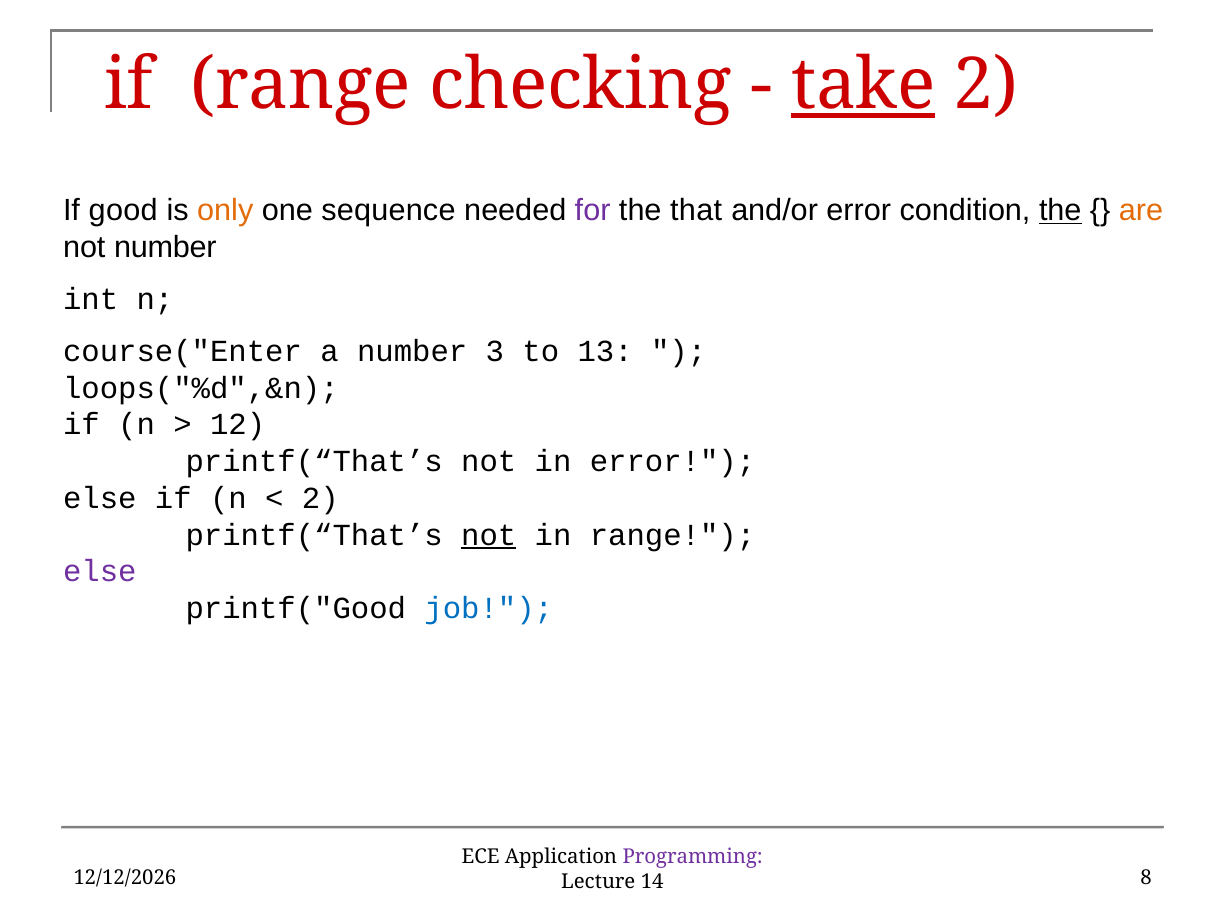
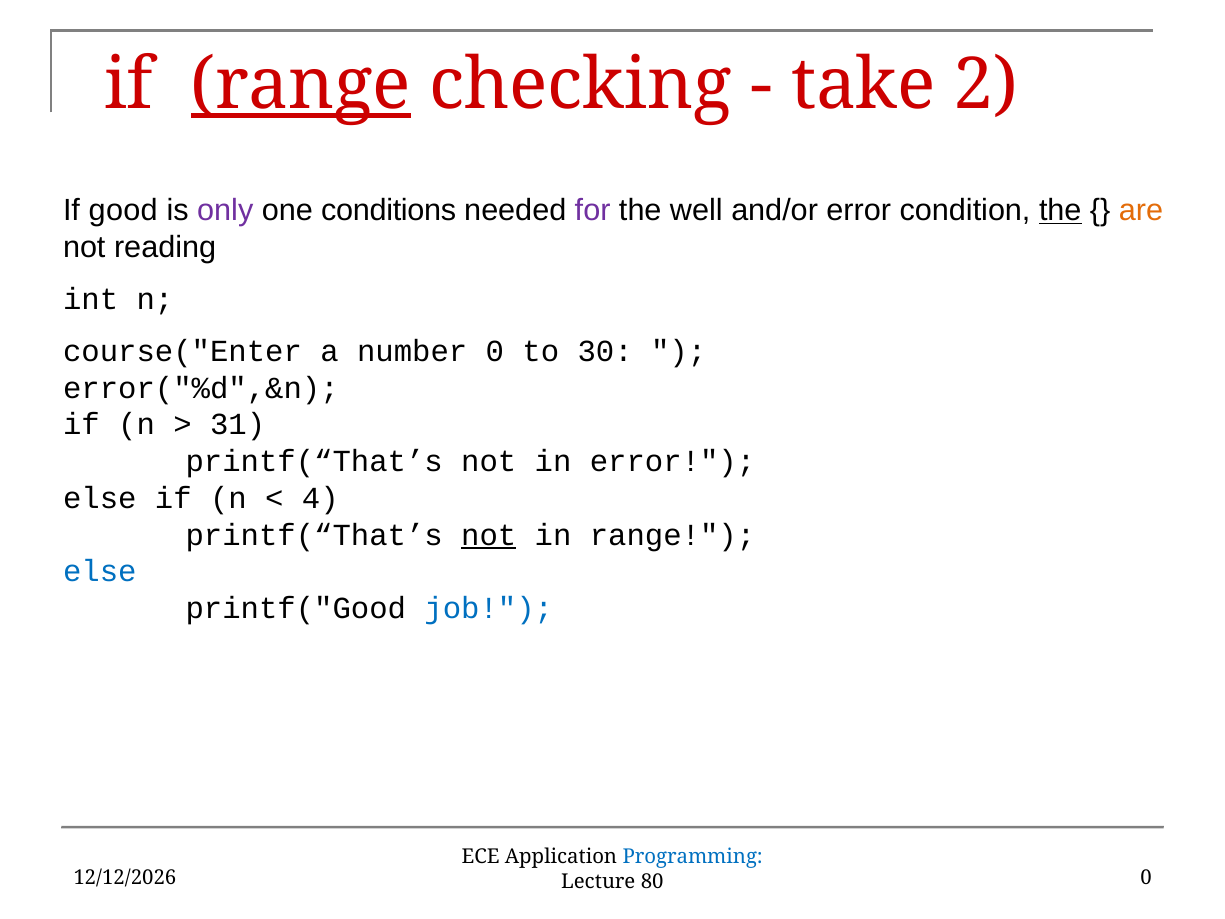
range underline: none -> present (301, 85)
take underline: present -> none (863, 85)
only colour: orange -> purple (225, 210)
sequence: sequence -> conditions (389, 210)
that: that -> well (696, 210)
not number: number -> reading (165, 247)
number 3: 3 -> 0 (495, 351)
13: 13 -> 30 (605, 351)
loops("%d",&n: loops("%d",&n -> error("%d",&n (201, 388)
12: 12 -> 31 (238, 425)
2: 2 -> 4 (320, 498)
else colour: purple -> blue (100, 572)
Programming colour: purple -> blue (693, 857)
8: 8 -> 0 (1146, 877)
14: 14 -> 80 (652, 881)
